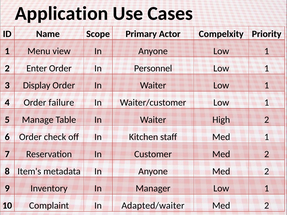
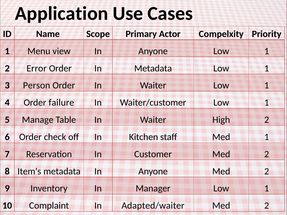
Enter: Enter -> Error (37, 68)
In Personnel: Personnel -> Metadata (153, 68)
Display: Display -> Person (37, 86)
